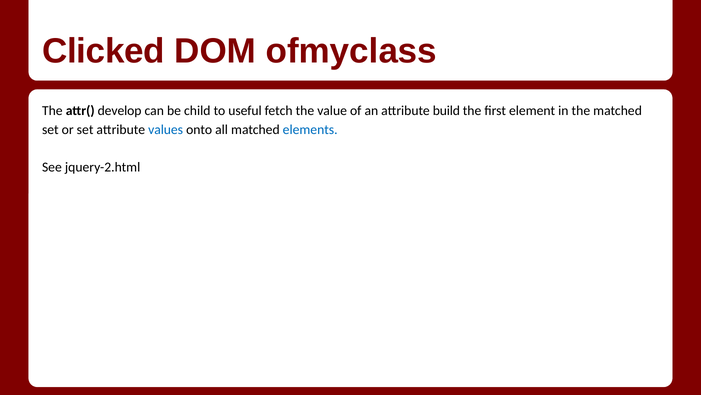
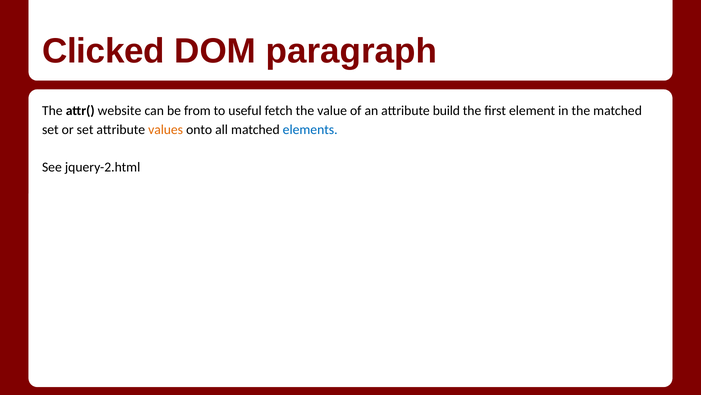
ofmyclass: ofmyclass -> paragraph (351, 51)
develop: develop -> website (120, 111)
child: child -> from (197, 111)
values colour: blue -> orange (166, 129)
